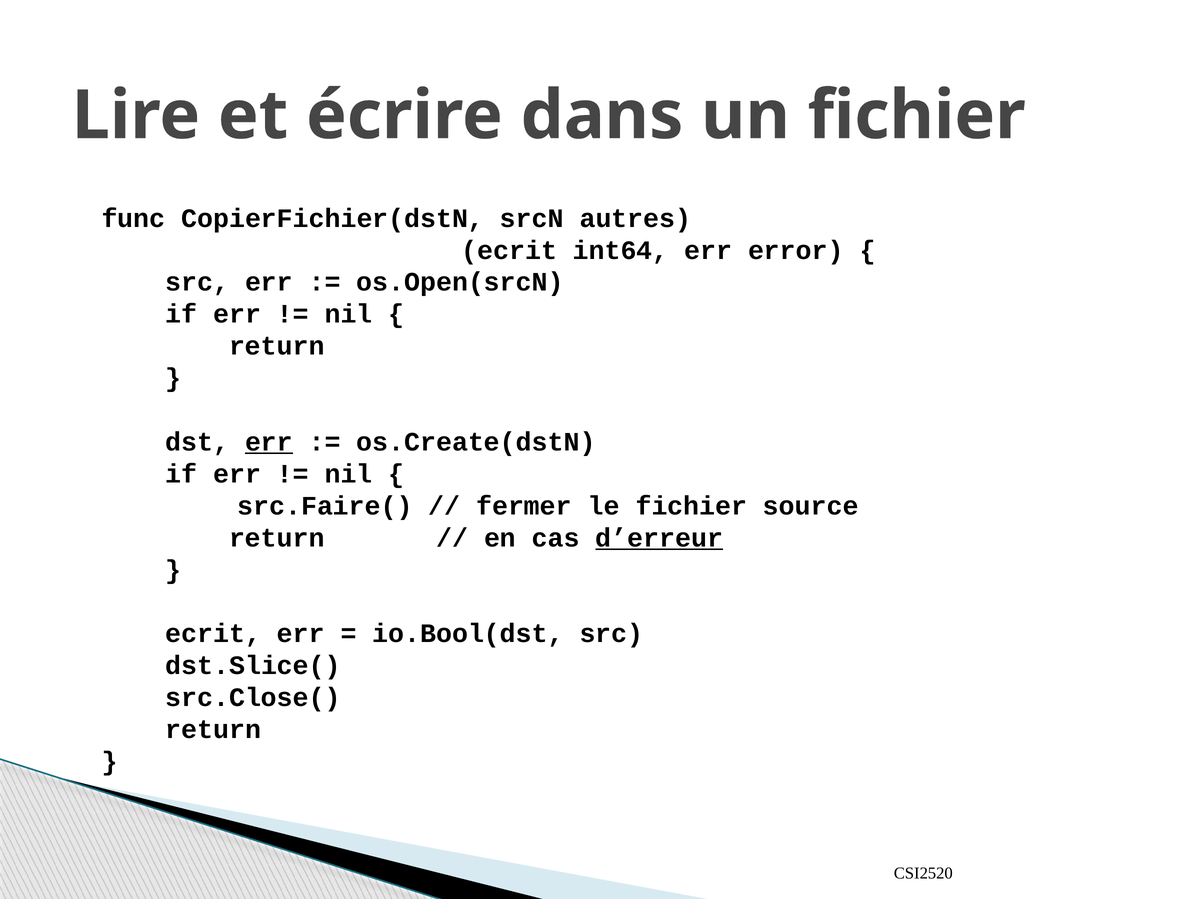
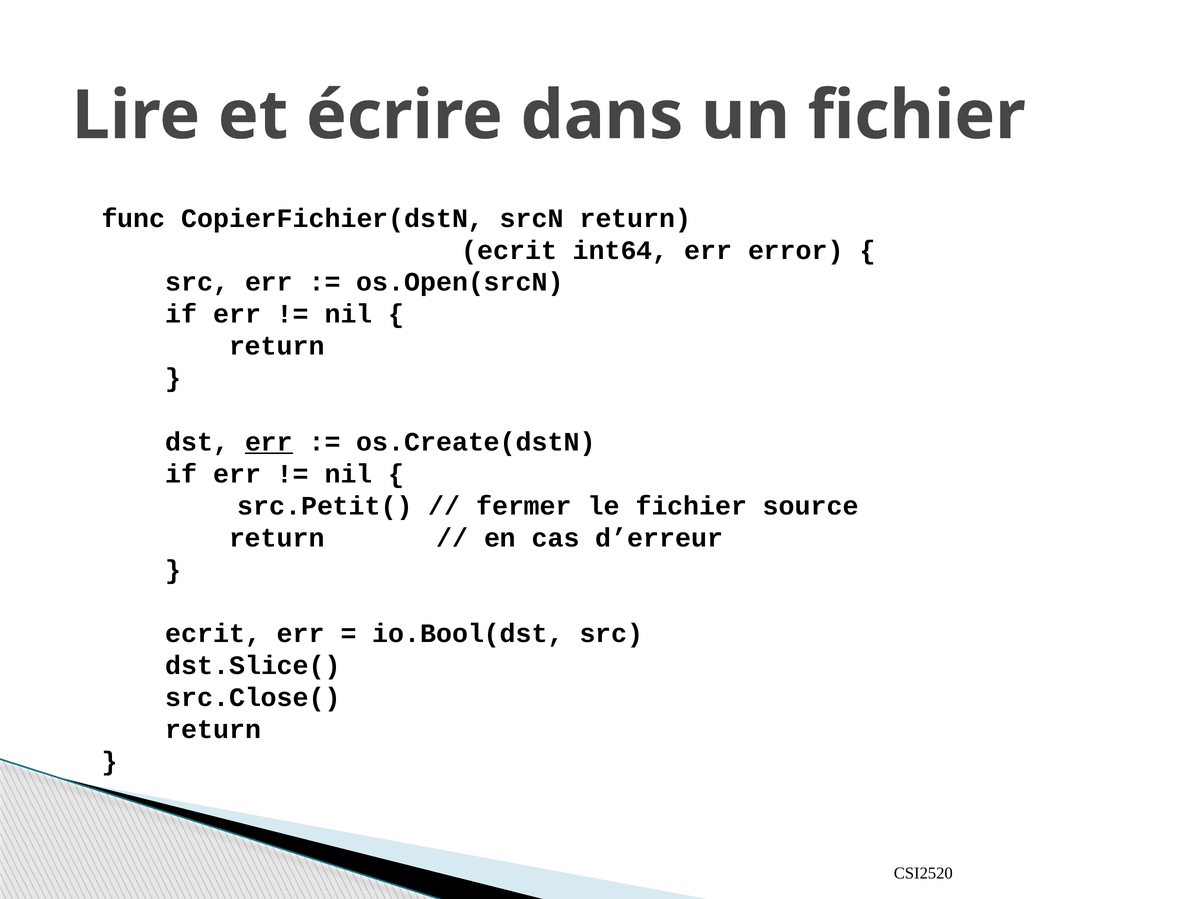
srcN autres: autres -> return (635, 218)
src.Faire(: src.Faire( -> src.Petit( (325, 506)
d’erreur underline: present -> none (659, 538)
